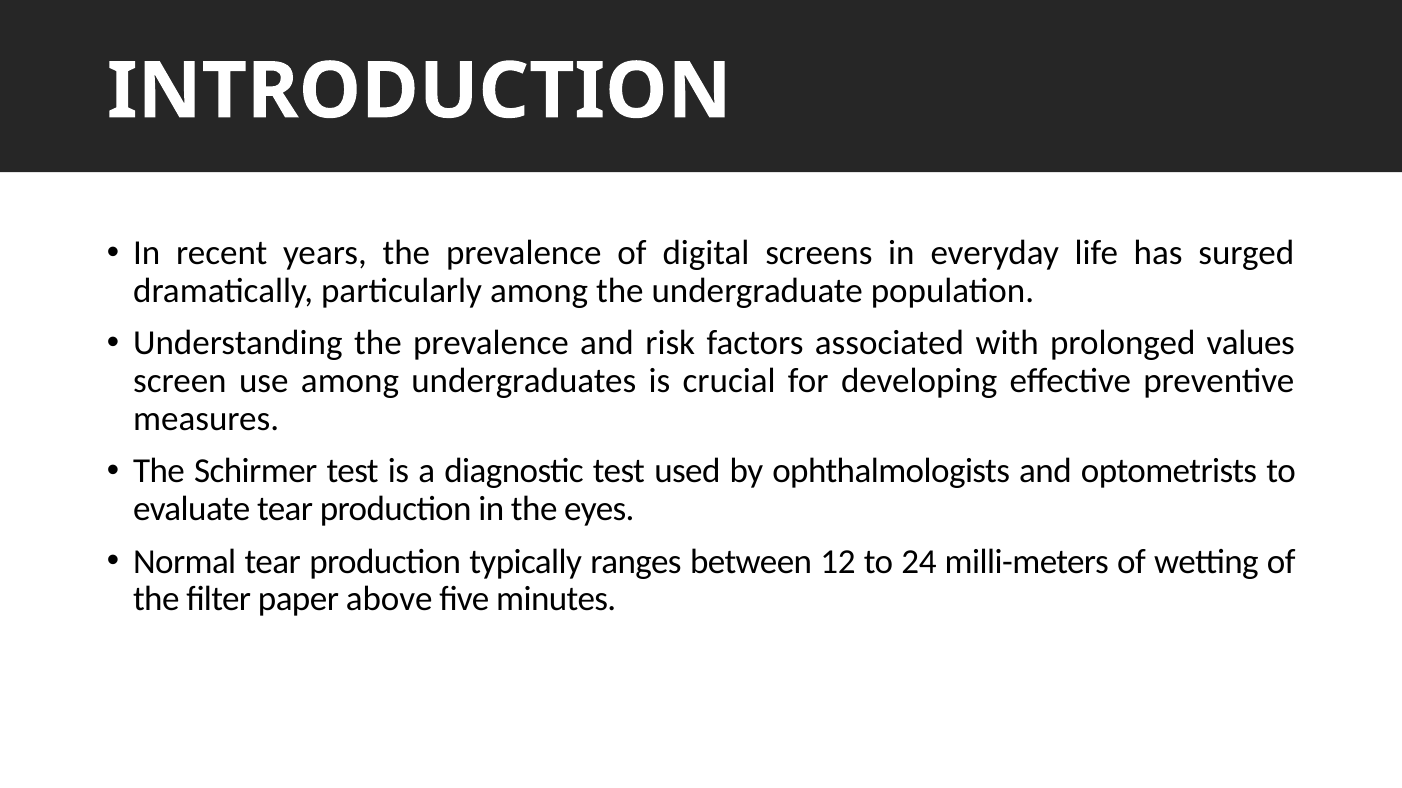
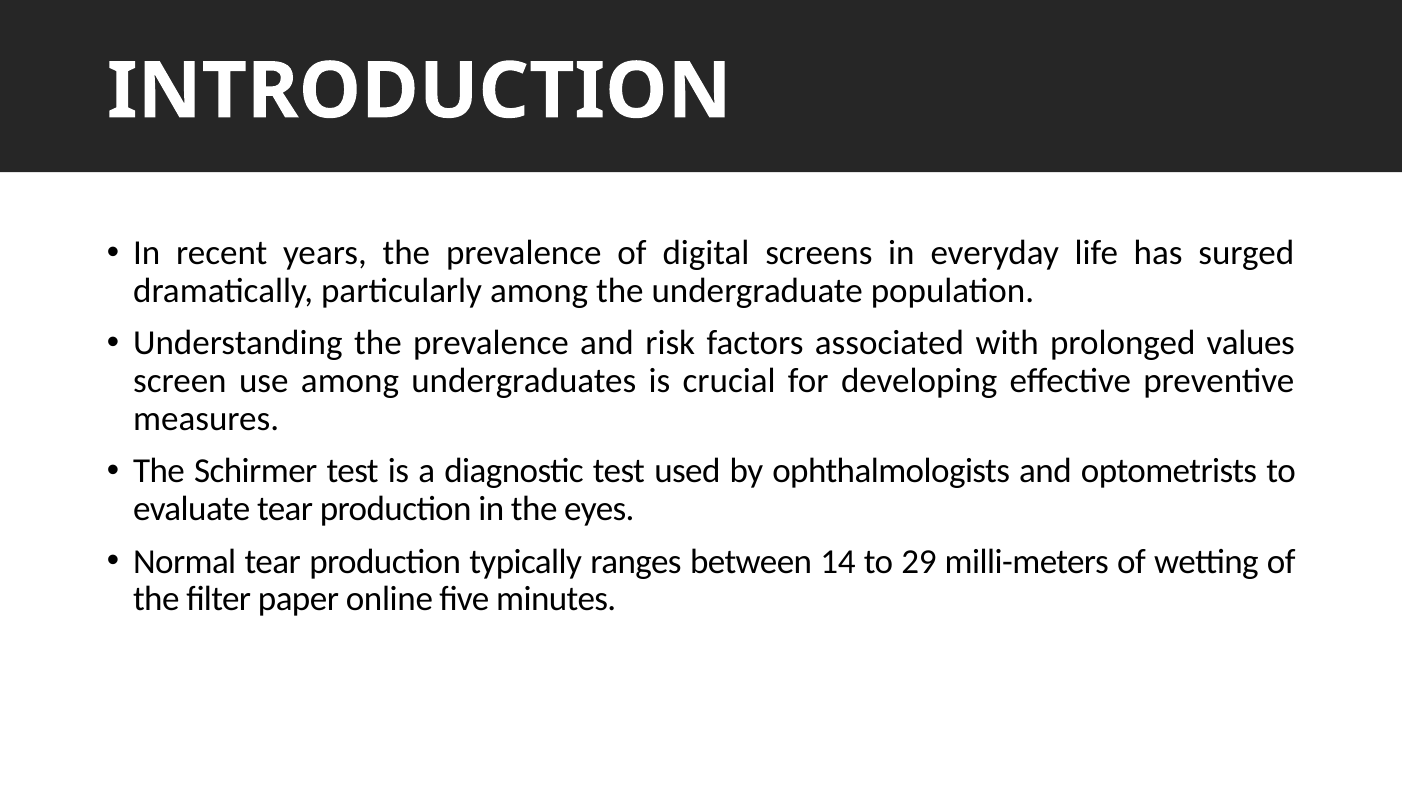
12: 12 -> 14 (838, 562)
24: 24 -> 29 (919, 562)
above: above -> online (389, 600)
